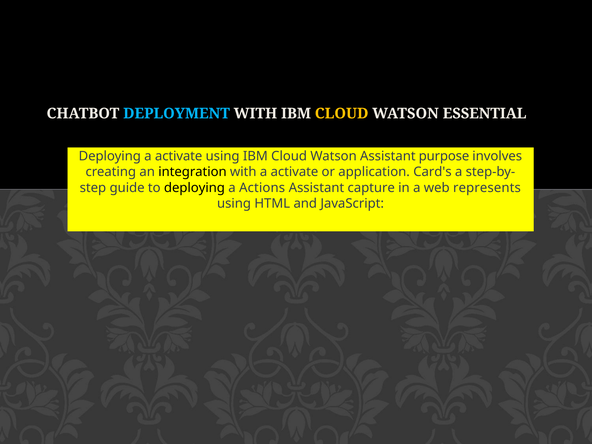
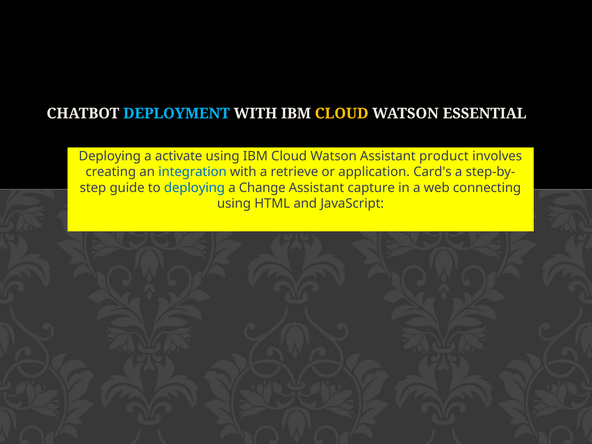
purpose: purpose -> product (444, 156)
integration colour: black -> blue (192, 172)
with a activate: activate -> retrieve (294, 172)
deploying colour: black -> blue (194, 188)
Actions: Actions -> Change (262, 188)
represents: represents -> connecting (487, 188)
